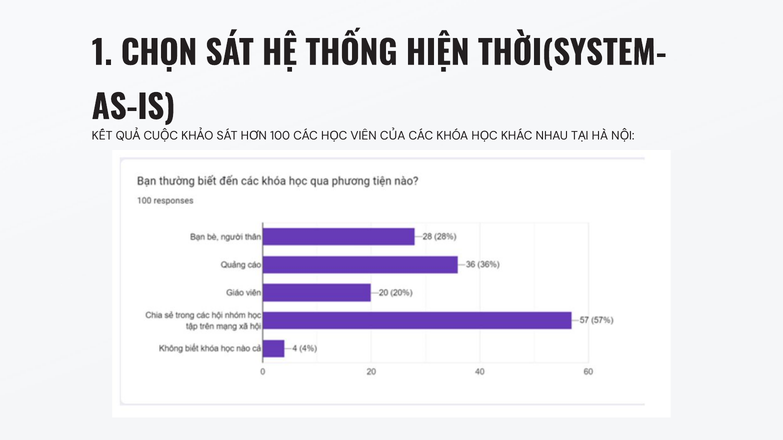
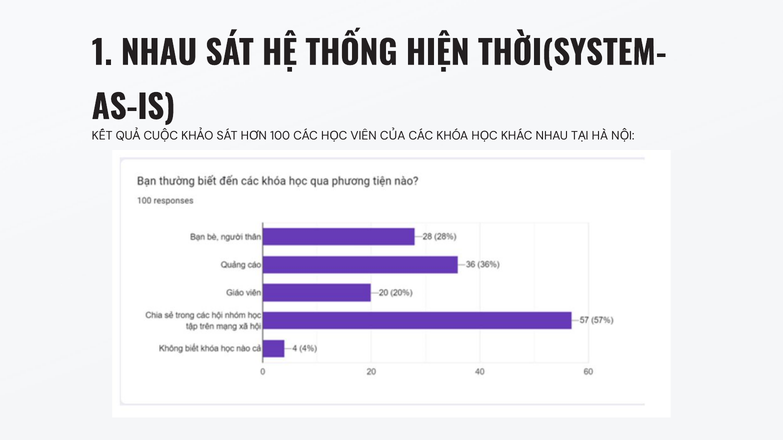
1 CHỌN: CHỌN -> NHAU (159, 54)
